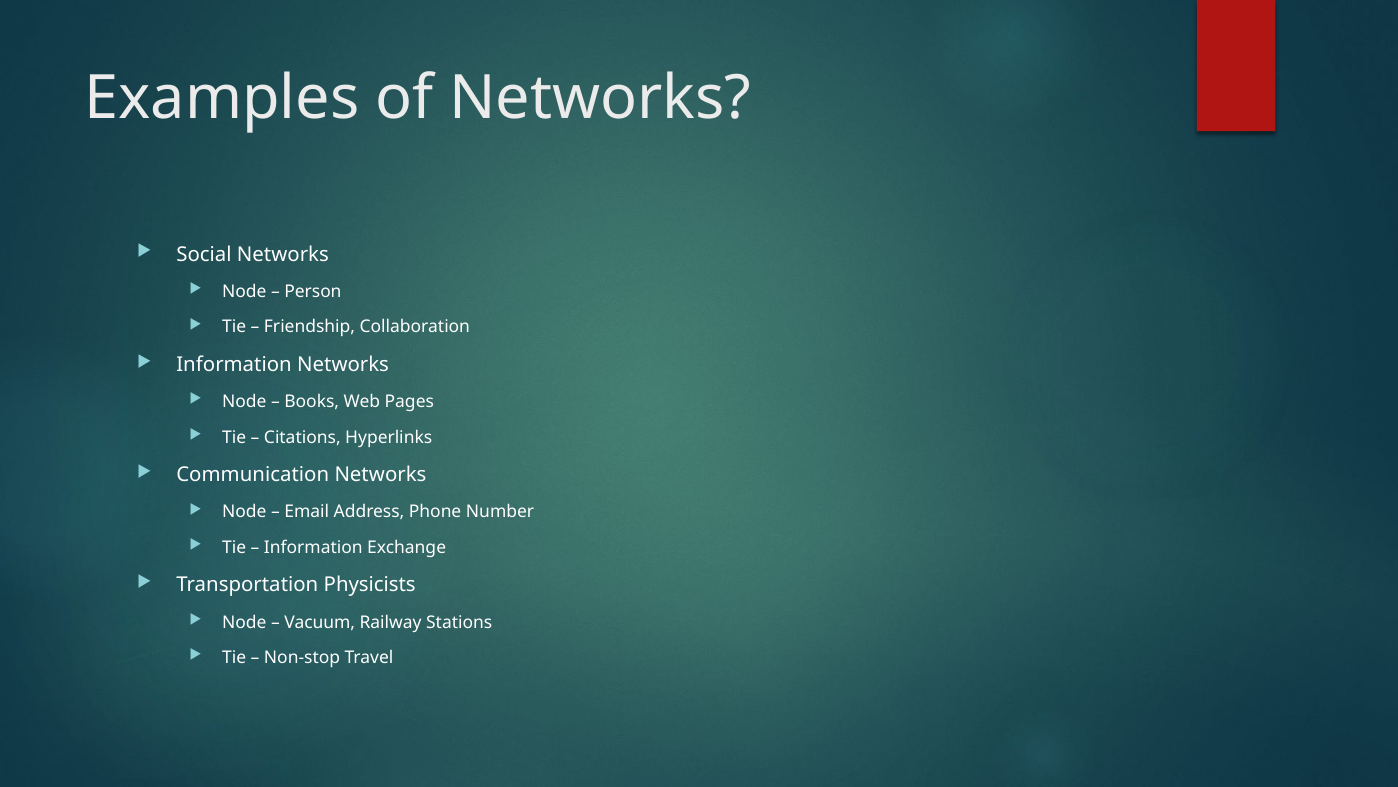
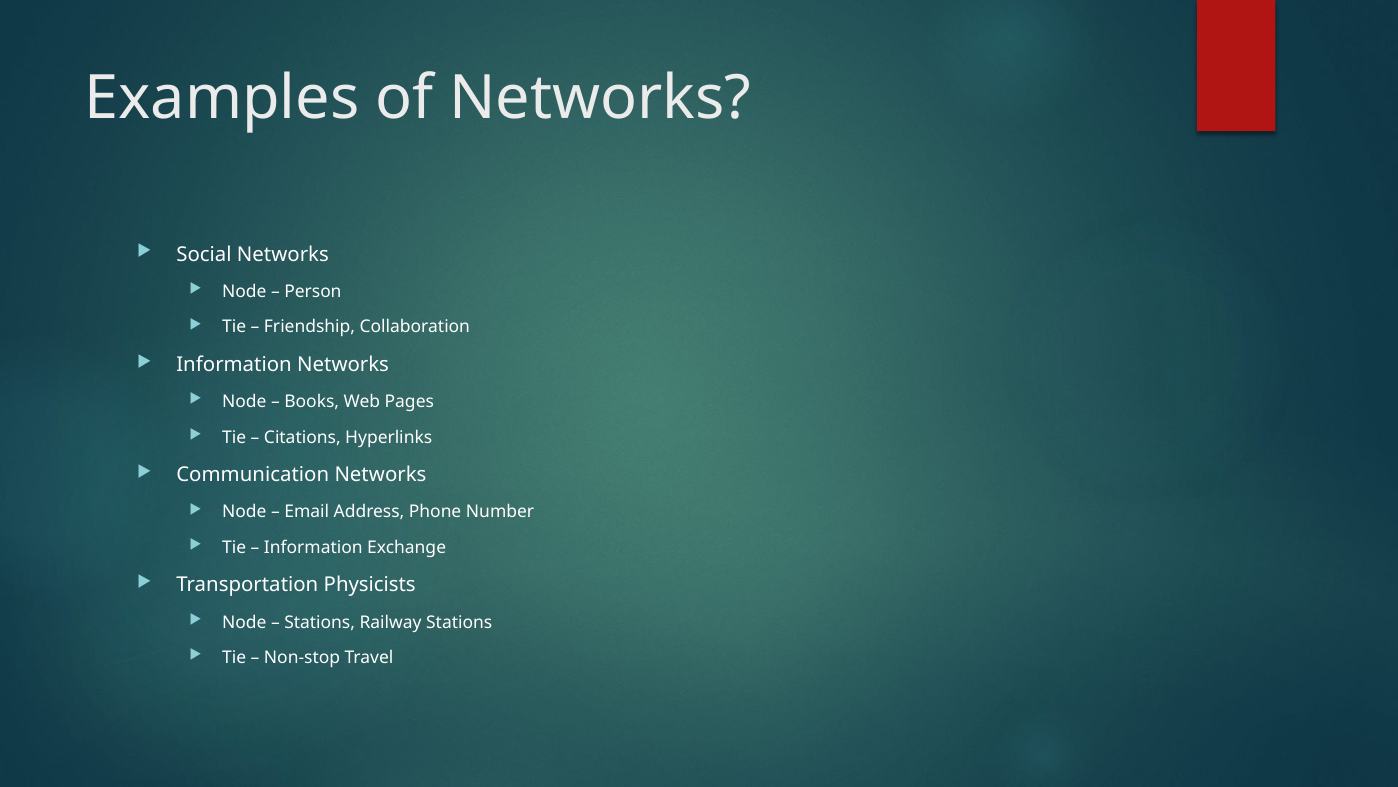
Vacuum: Vacuum -> Stations (320, 622)
